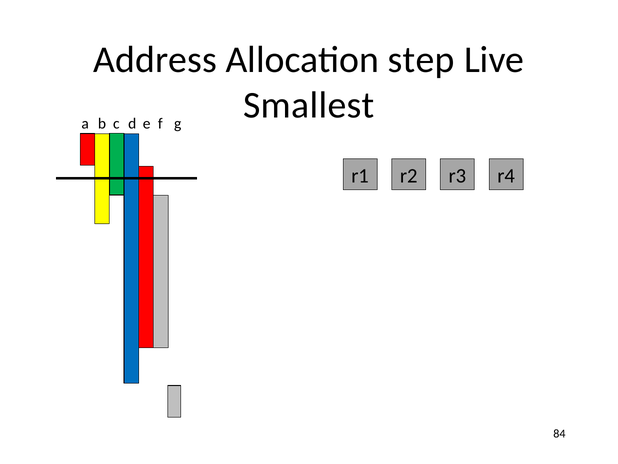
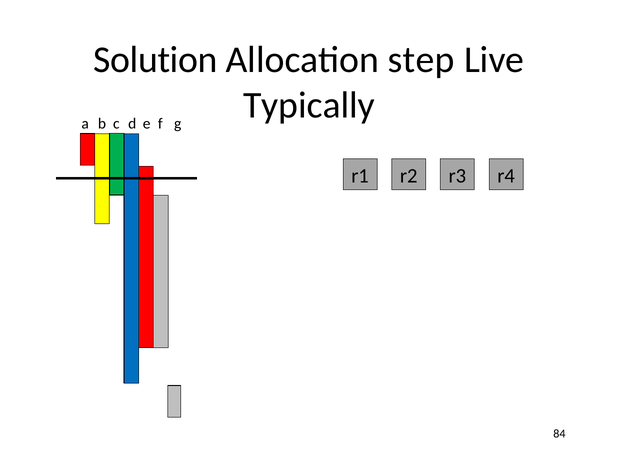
Address: Address -> Solution (155, 60)
Smallest: Smallest -> Typically (309, 105)
